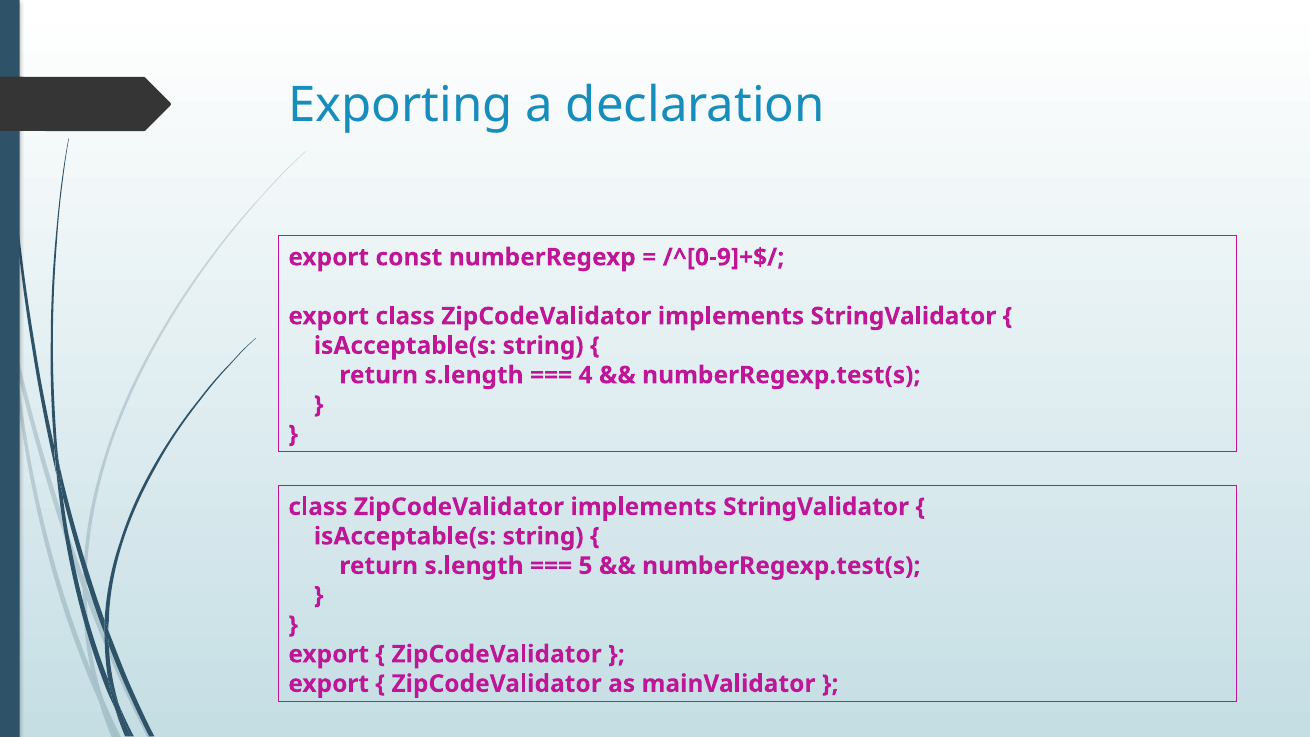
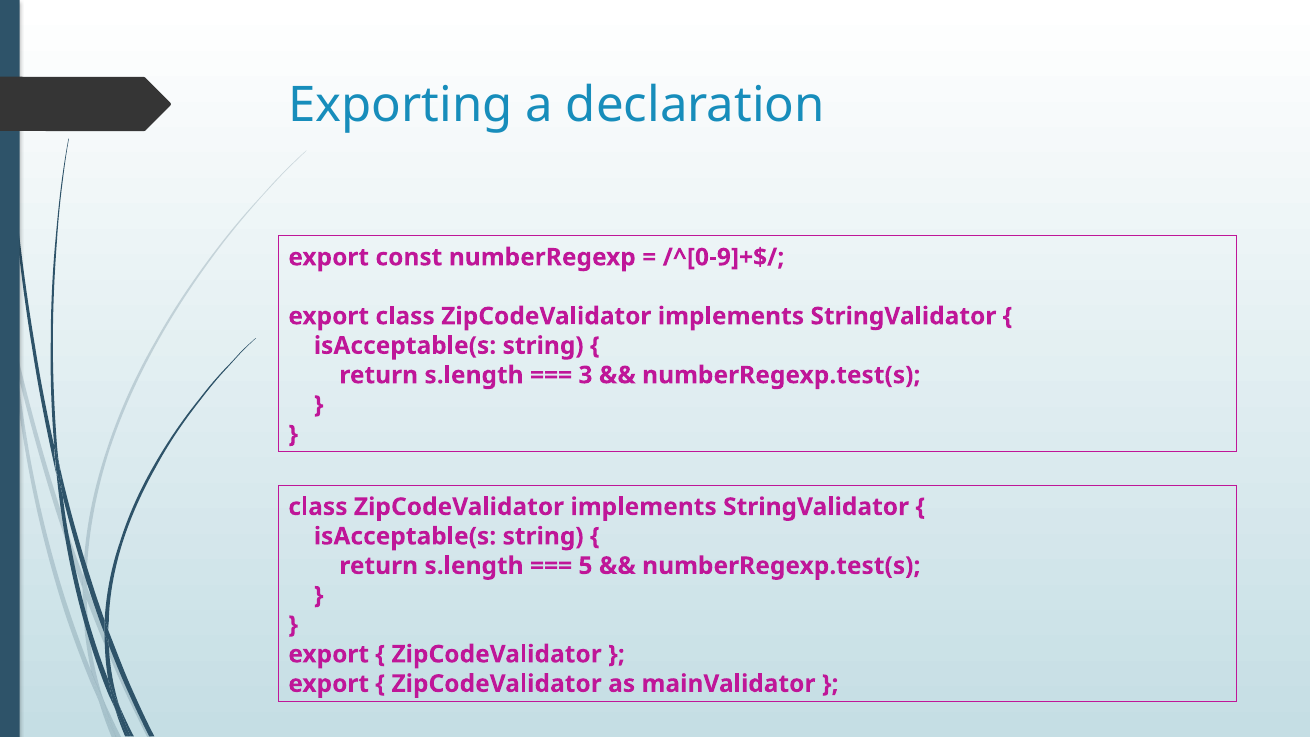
4: 4 -> 3 (585, 375)
